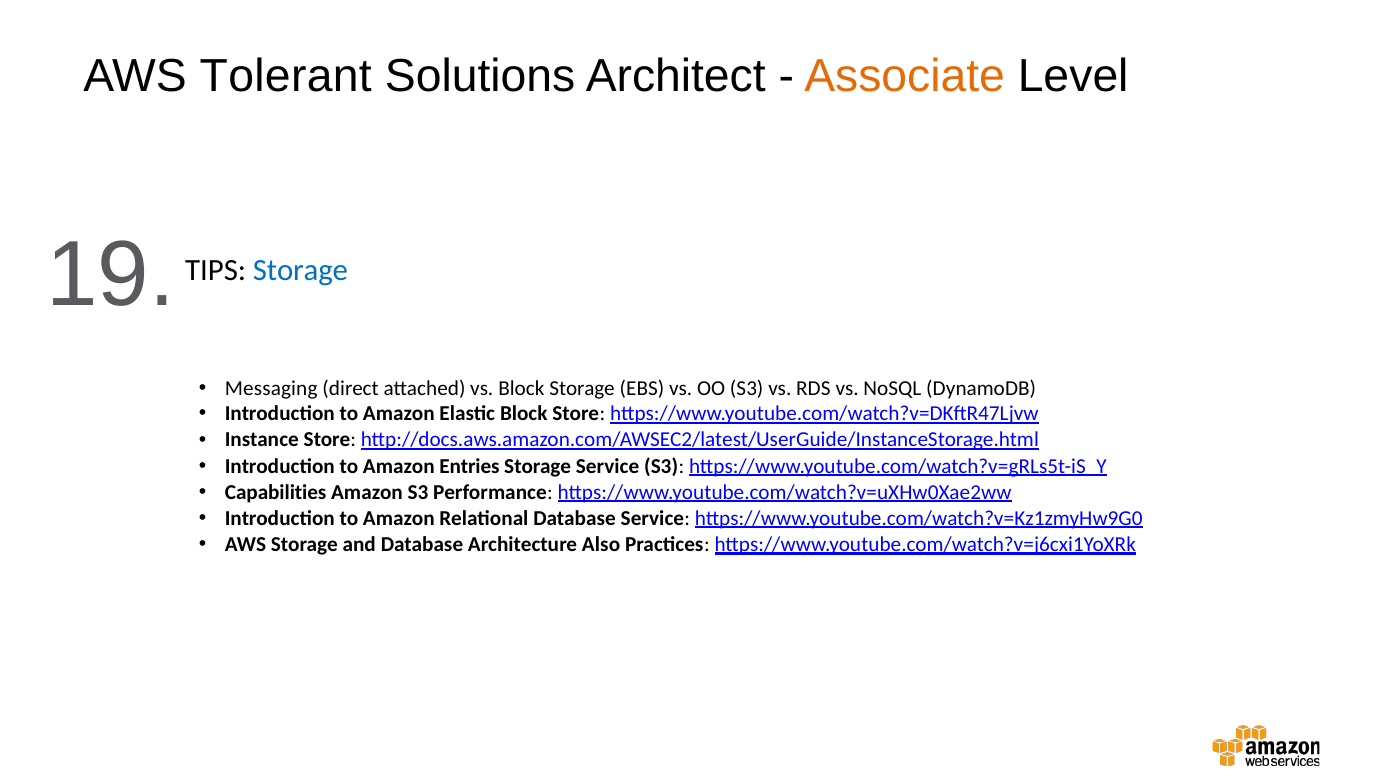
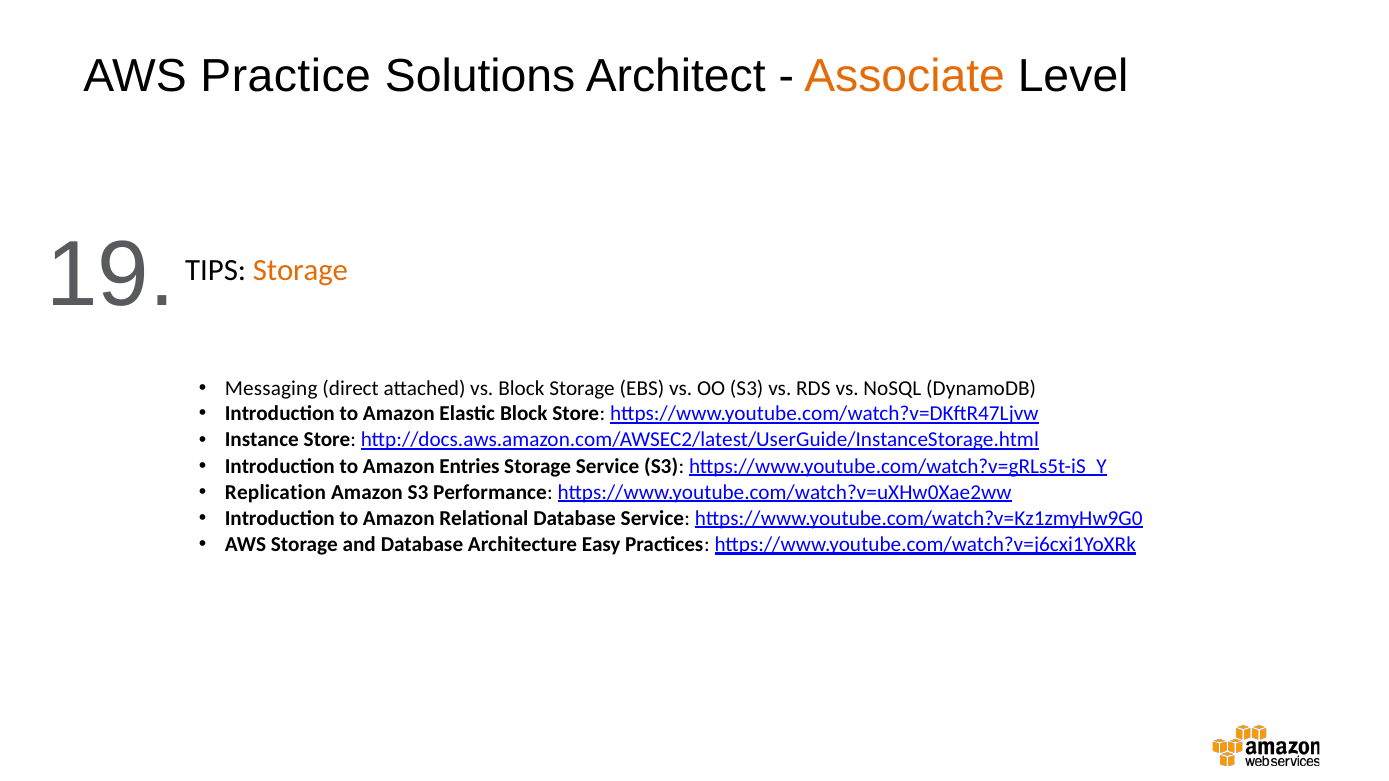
Tolerant: Tolerant -> Practice (286, 76)
Storage colour: blue -> orange (300, 271)
Capabilities: Capabilities -> Replication (276, 492)
Also: Also -> Easy (601, 545)
